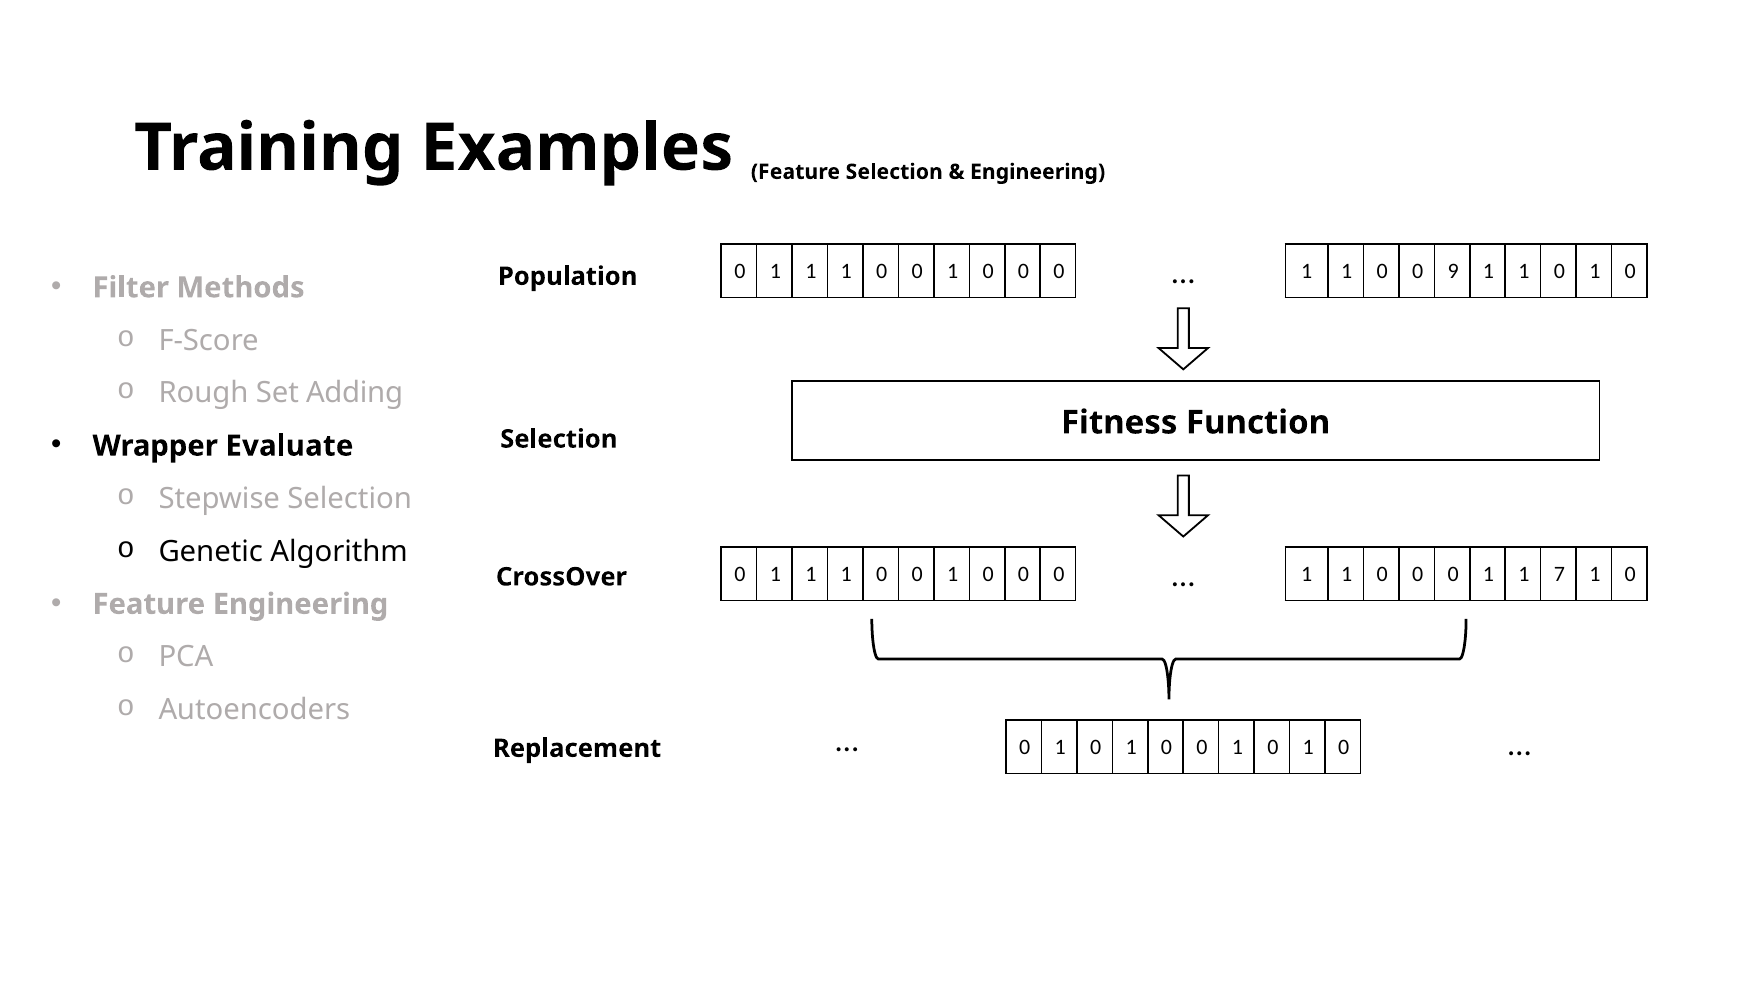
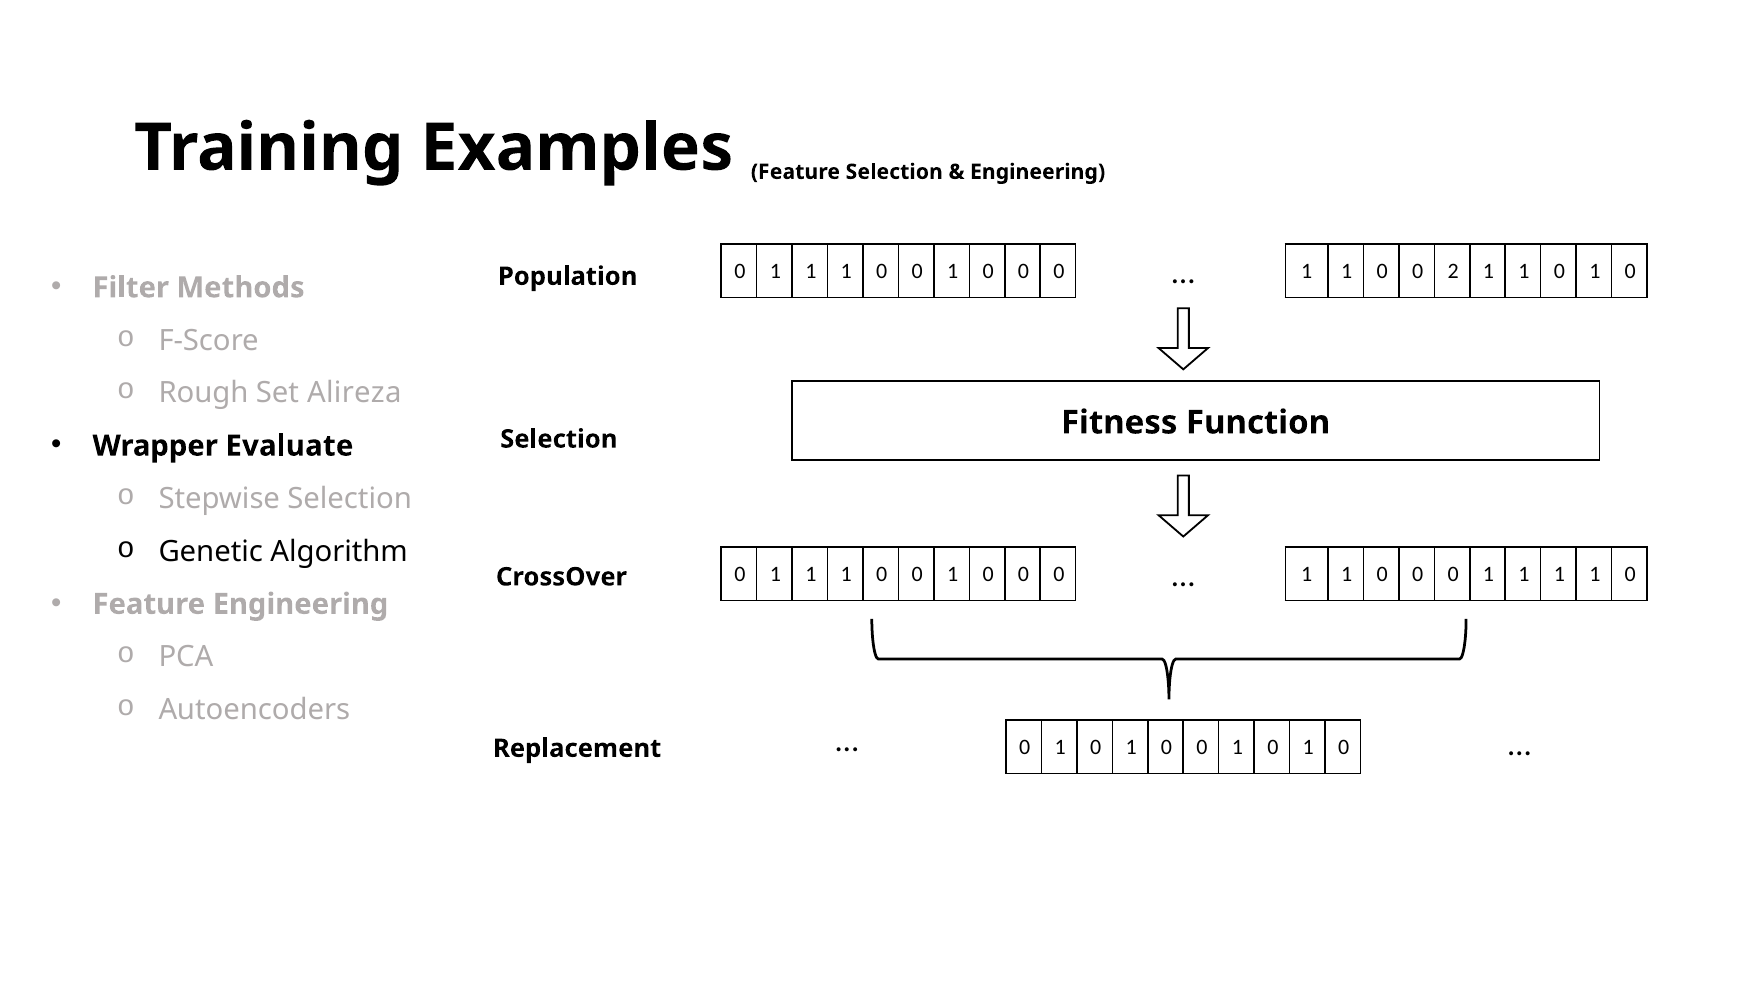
9: 9 -> 2 (1453, 271)
Adding: Adding -> Alireza (354, 393)
7: 7 -> 1 (1559, 574)
